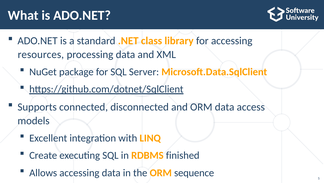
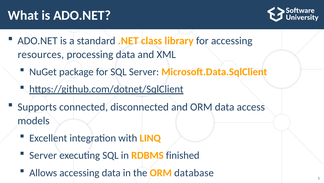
Create: Create -> Server (43, 155)
sequence: sequence -> database (194, 172)
